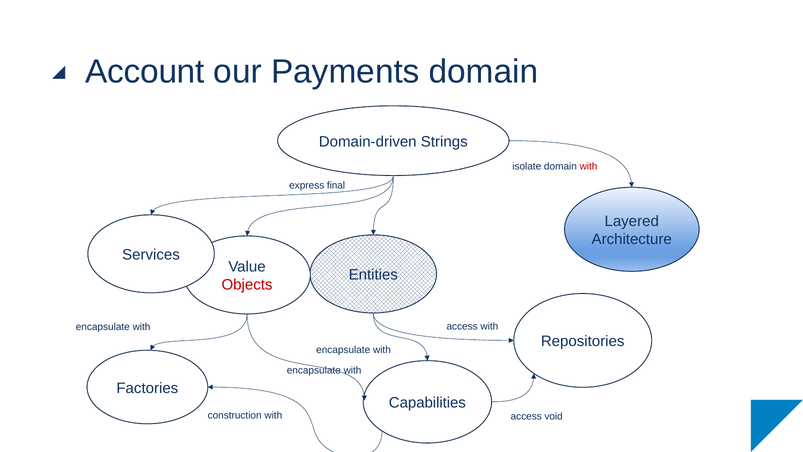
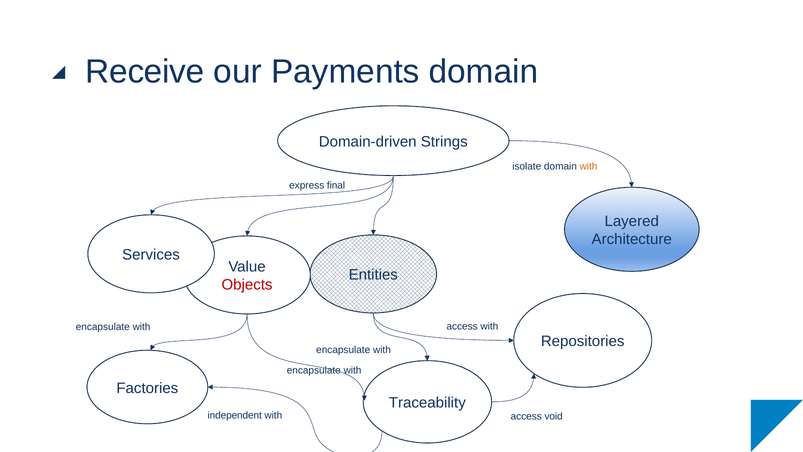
Account: Account -> Receive (145, 72)
with colour: red -> orange (589, 166)
Capabilities: Capabilities -> Traceability (427, 403)
construction: construction -> independent (235, 415)
